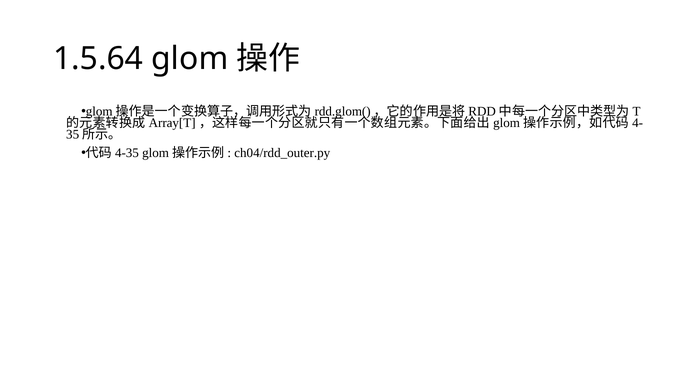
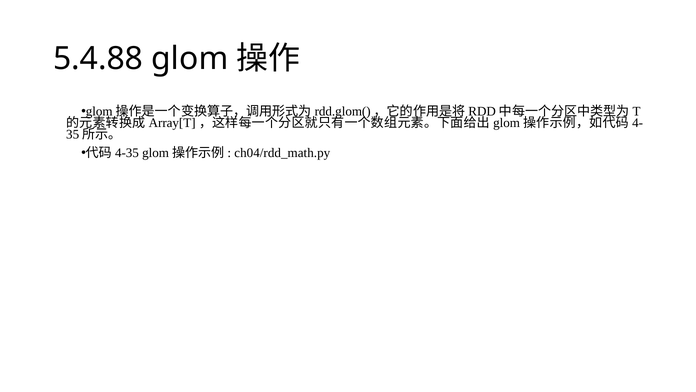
1.5.64: 1.5.64 -> 5.4.88 (98, 58)
ch04/rdd_outer.py: ch04/rdd_outer.py -> ch04/rdd_math.py (282, 153)
